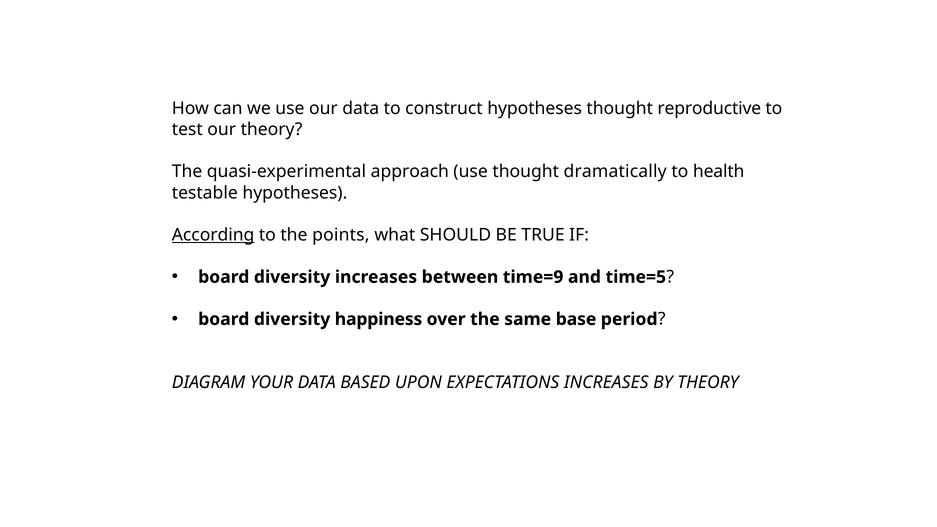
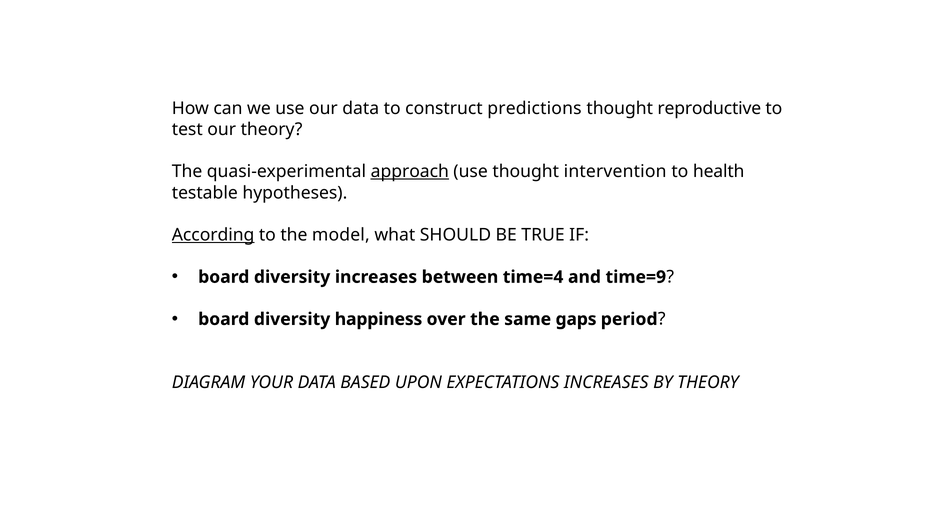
construct hypotheses: hypotheses -> predictions (534, 108)
approach underline: none -> present (410, 172)
dramatically: dramatically -> intervention (615, 172)
points: points -> model (341, 235)
time=9: time=9 -> time=4 (533, 277)
time=5: time=5 -> time=9 (636, 277)
base: base -> gaps (576, 319)
